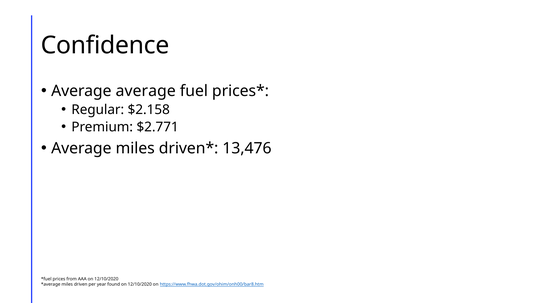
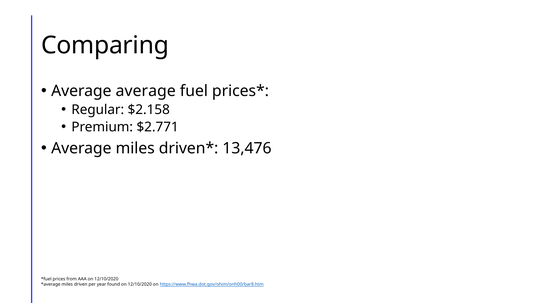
Confidence: Confidence -> Comparing (105, 45)
